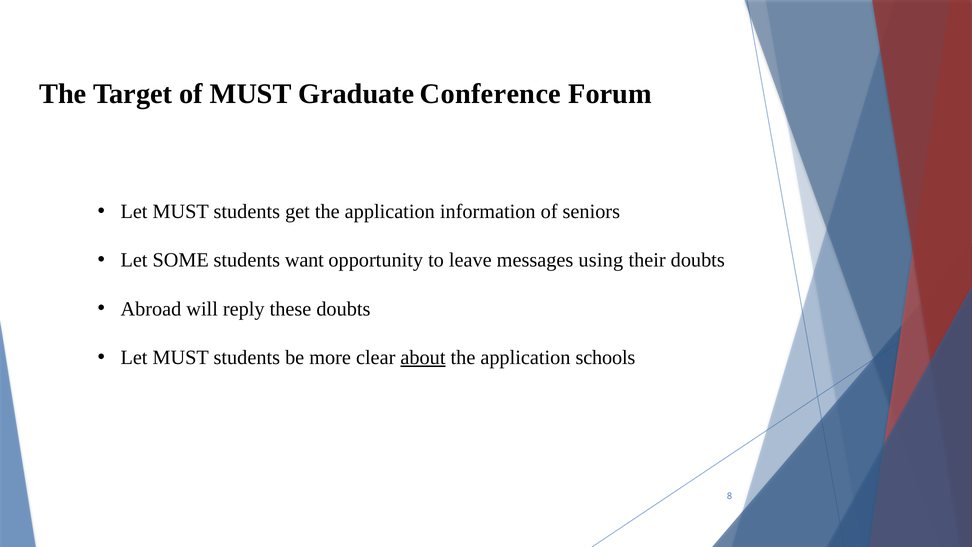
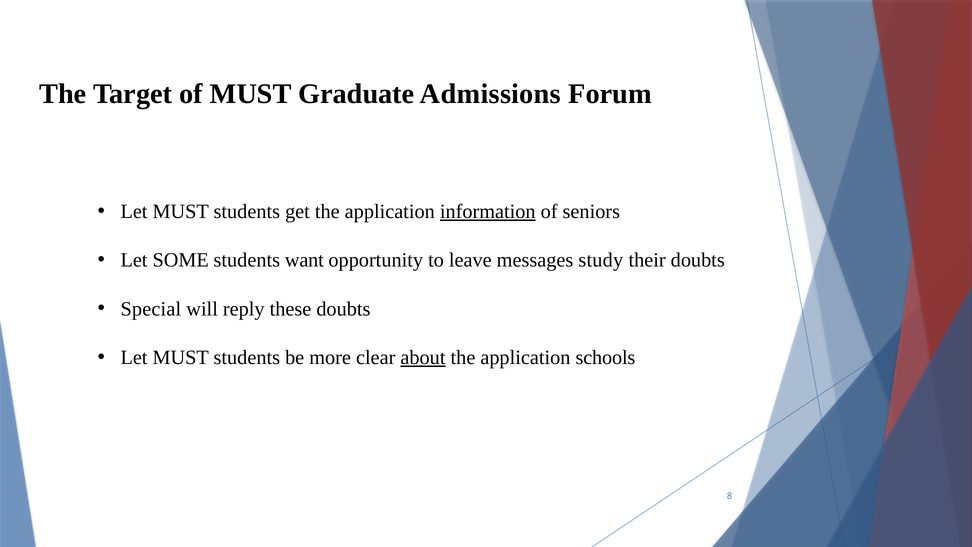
Conference: Conference -> Admissions (490, 94)
information underline: none -> present (488, 211)
using: using -> study (601, 260)
Abroad: Abroad -> Special (151, 309)
